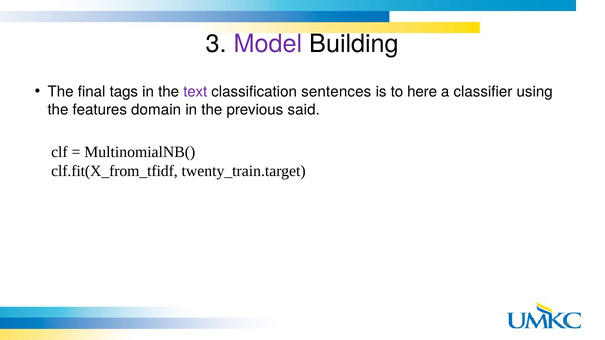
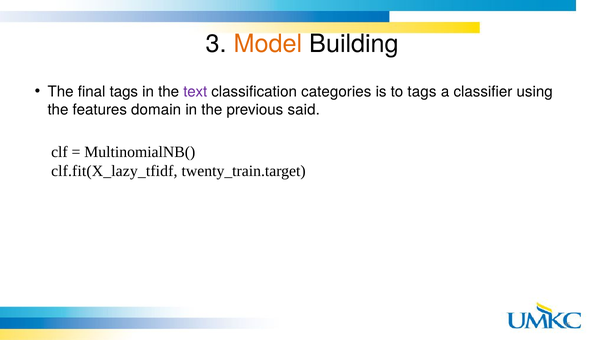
Model colour: purple -> orange (268, 44)
sentences: sentences -> categories (336, 92)
to here: here -> tags (422, 92)
clf.fit(X_from_tfidf: clf.fit(X_from_tfidf -> clf.fit(X_lazy_tfidf (114, 171)
